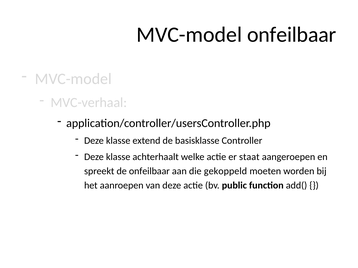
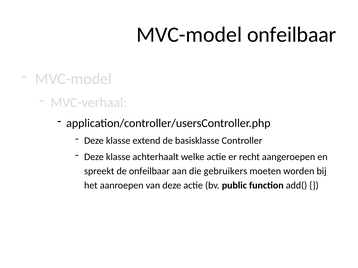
staat: staat -> recht (249, 157)
gekoppeld: gekoppeld -> gebruikers (225, 171)
